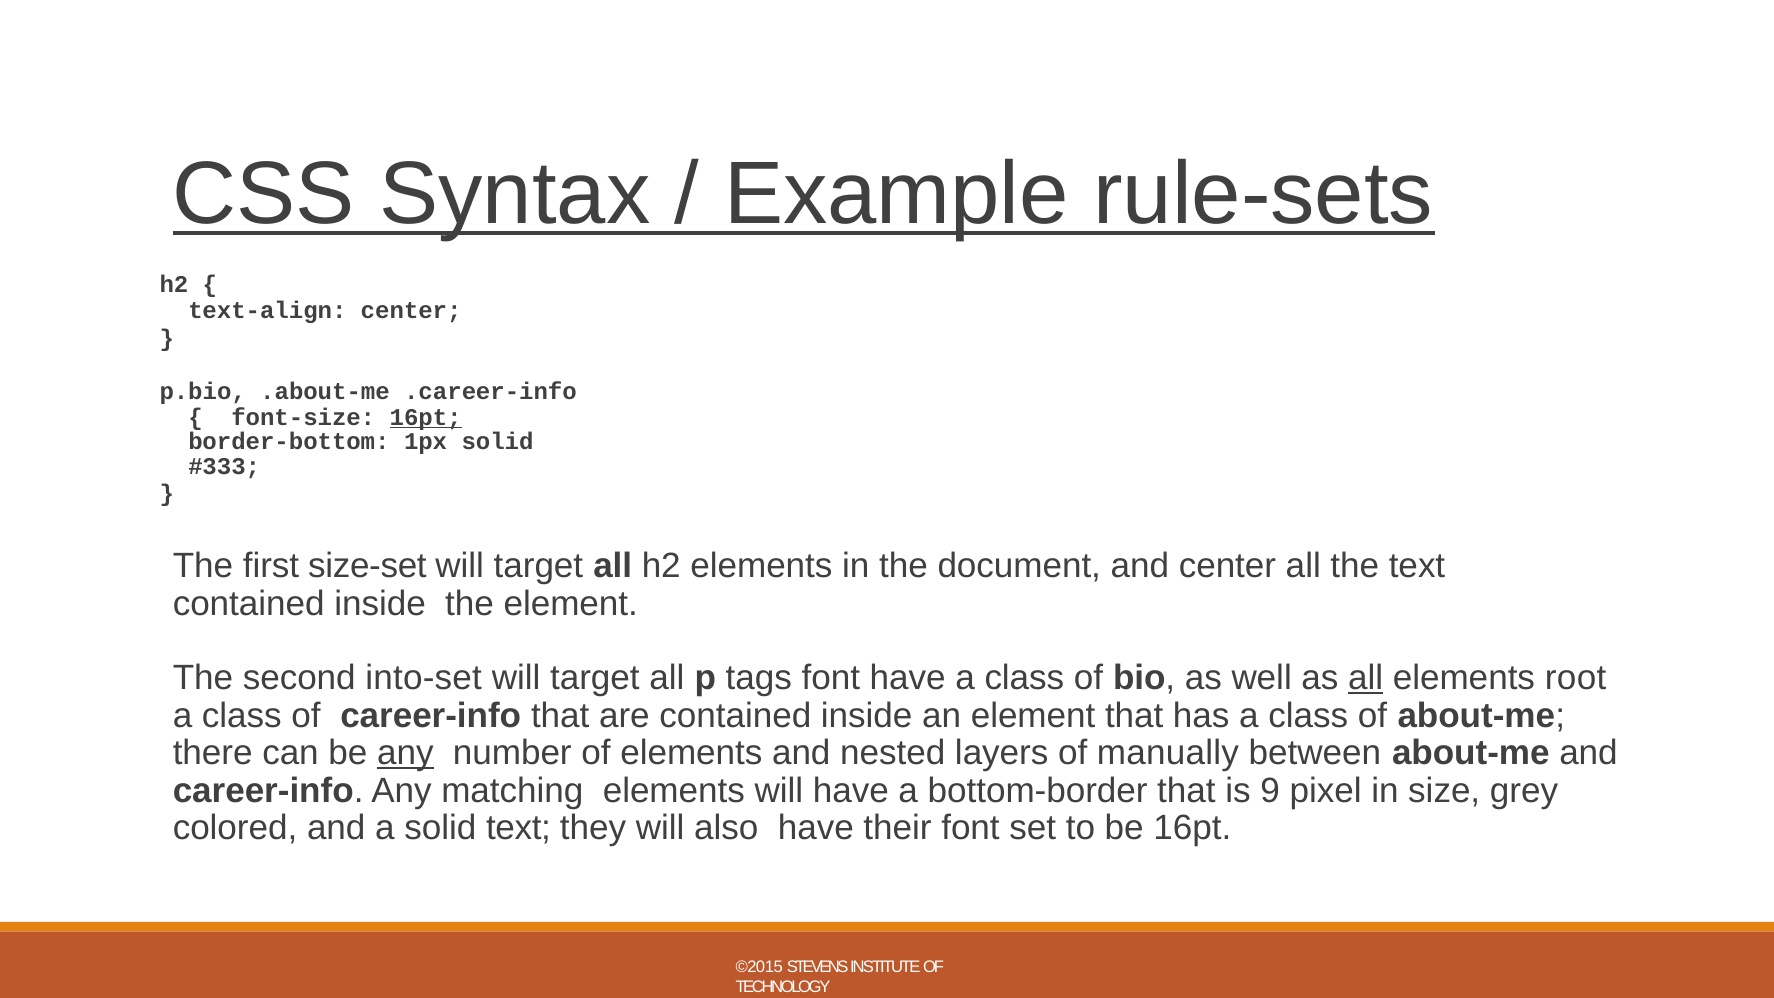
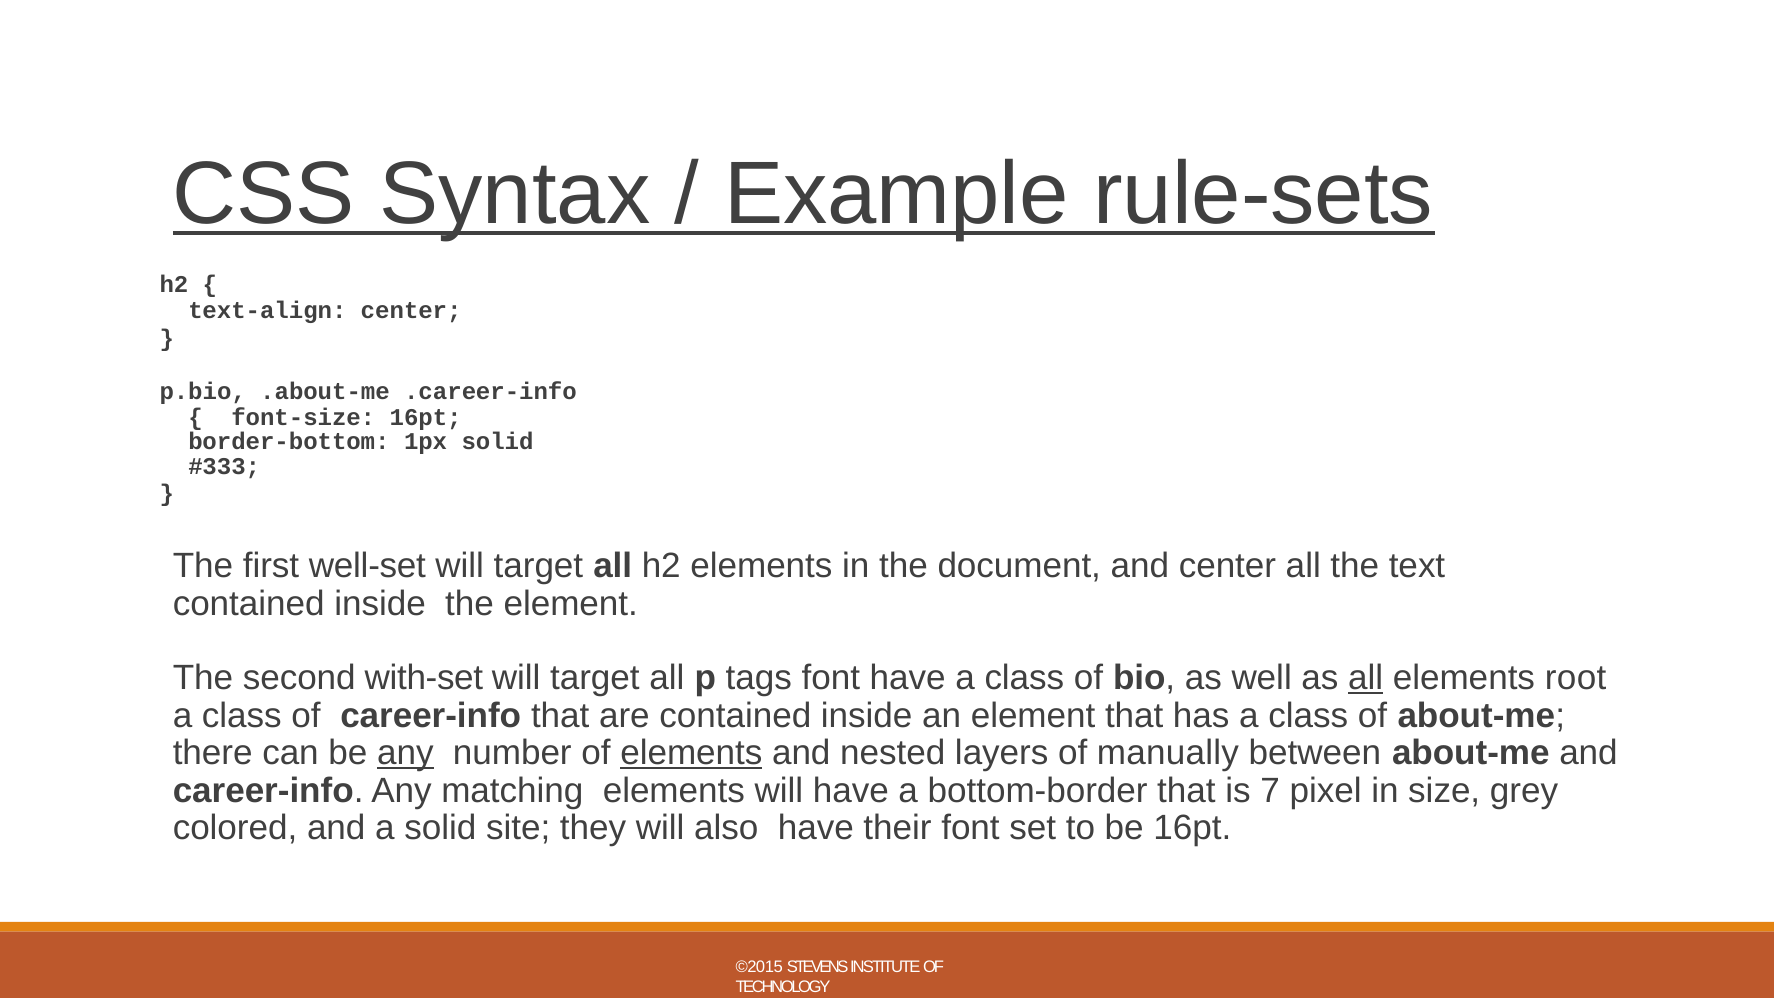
16pt underline: present -> none (426, 417)
size-set: size-set -> well-set (367, 566)
into-set: into-set -> with-set (424, 678)
elements underline: none -> present (691, 753)
9: 9 -> 7 (1270, 791)
solid text: text -> site (518, 828)
